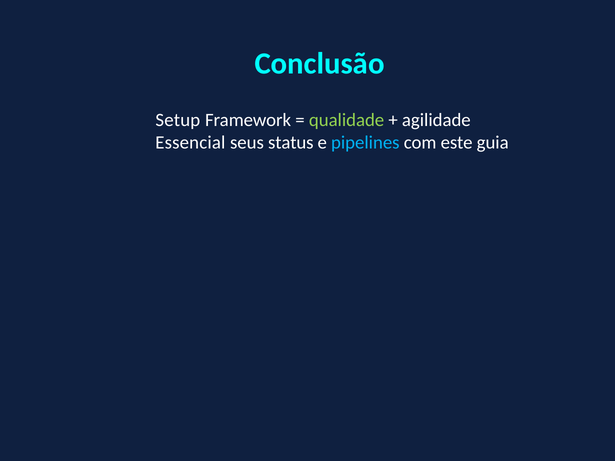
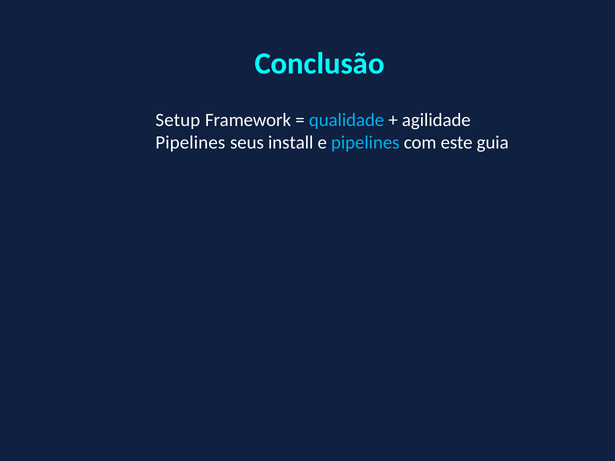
qualidade colour: light green -> light blue (347, 120)
Essencial: Essencial -> Pipelines (190, 143)
status: status -> install (291, 143)
